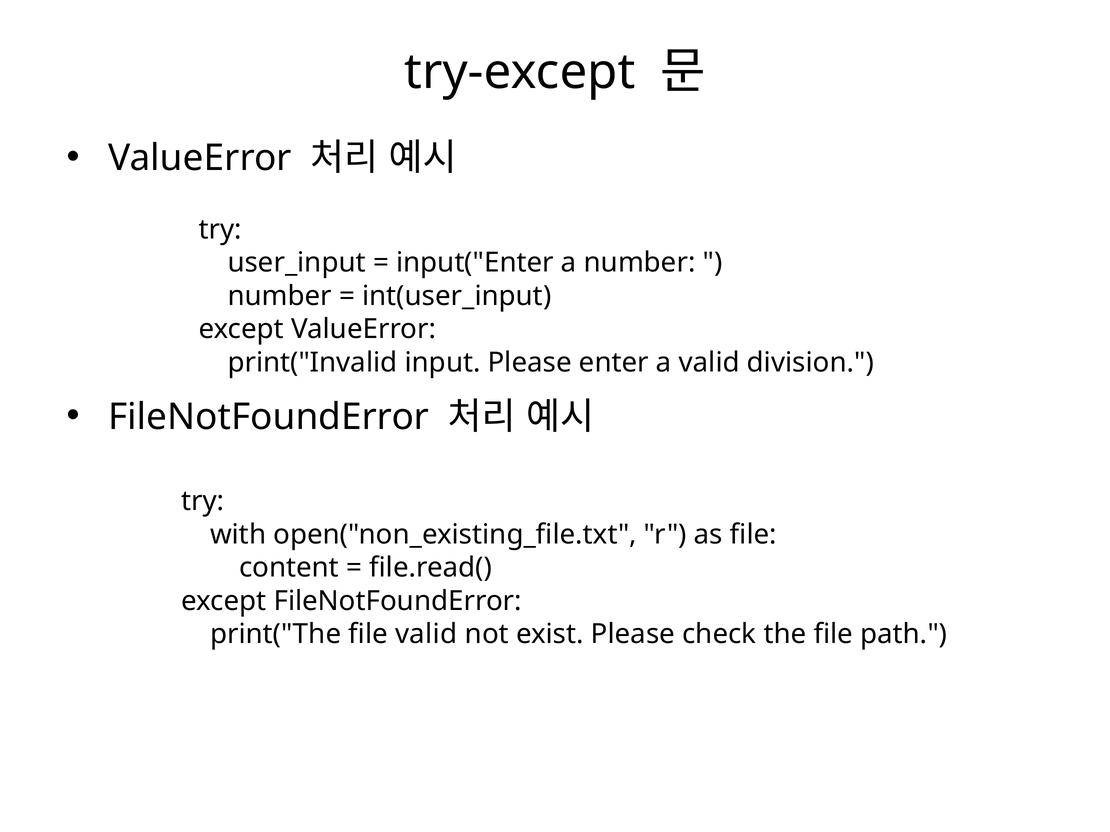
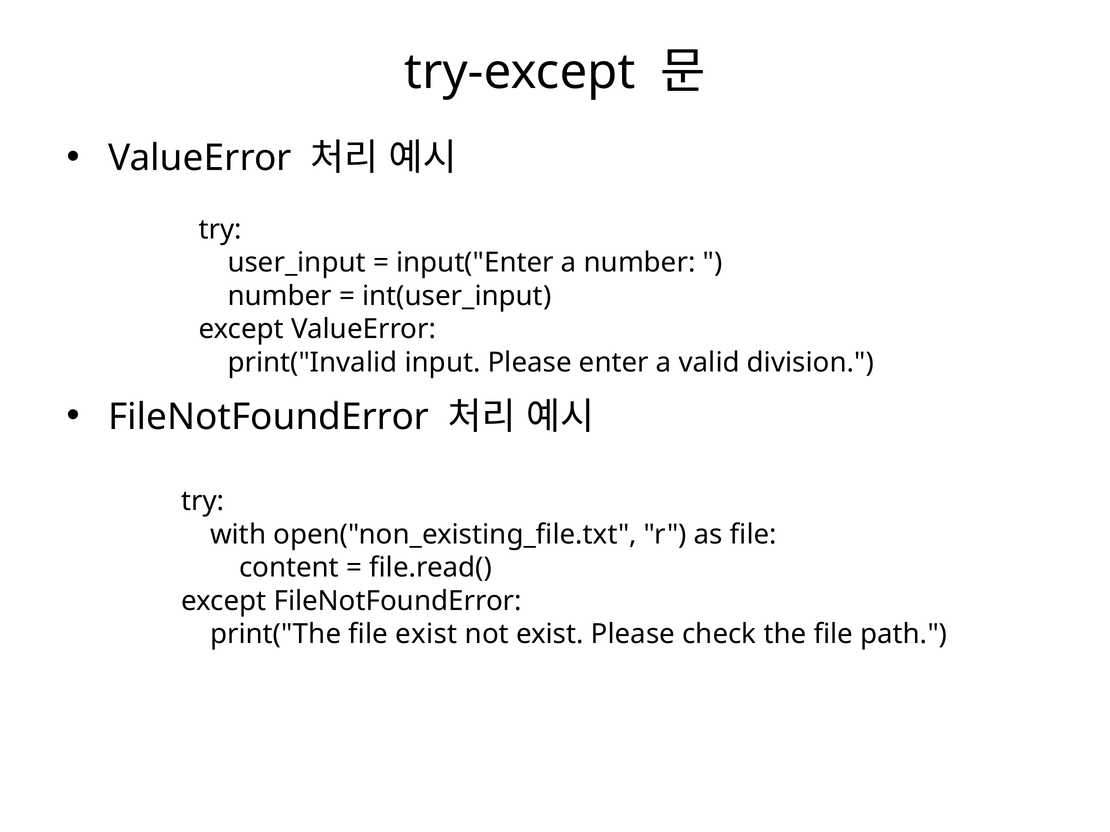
file valid: valid -> exist (426, 635)
